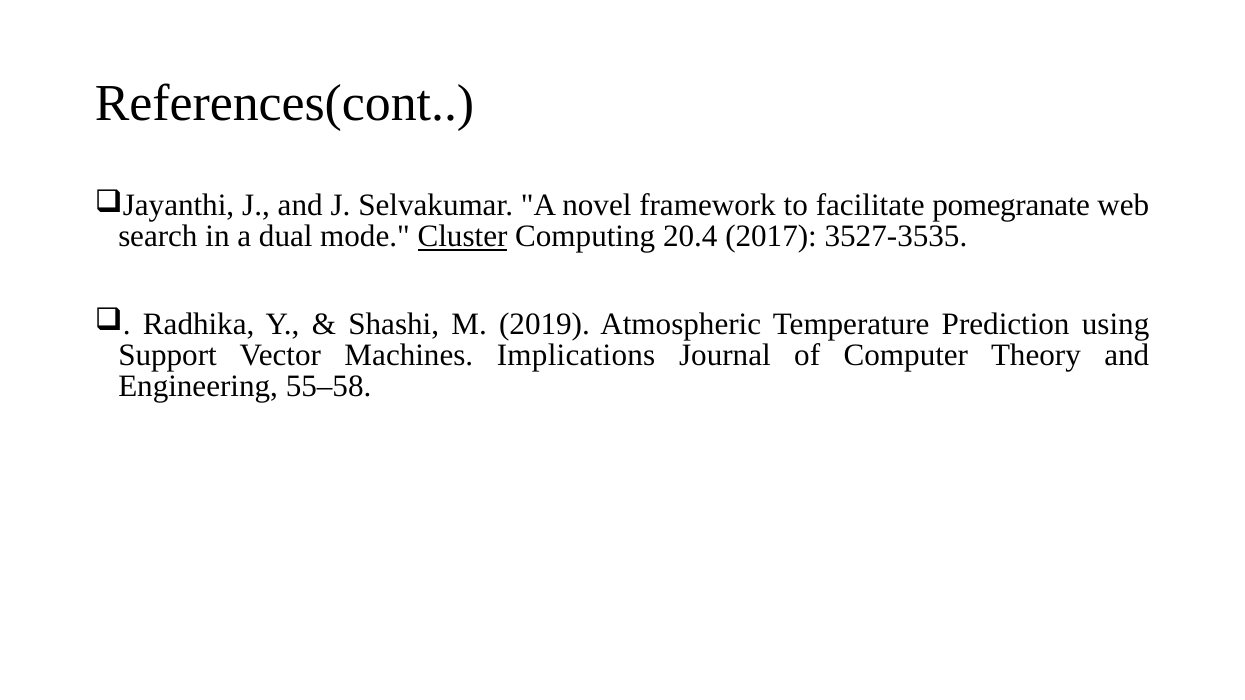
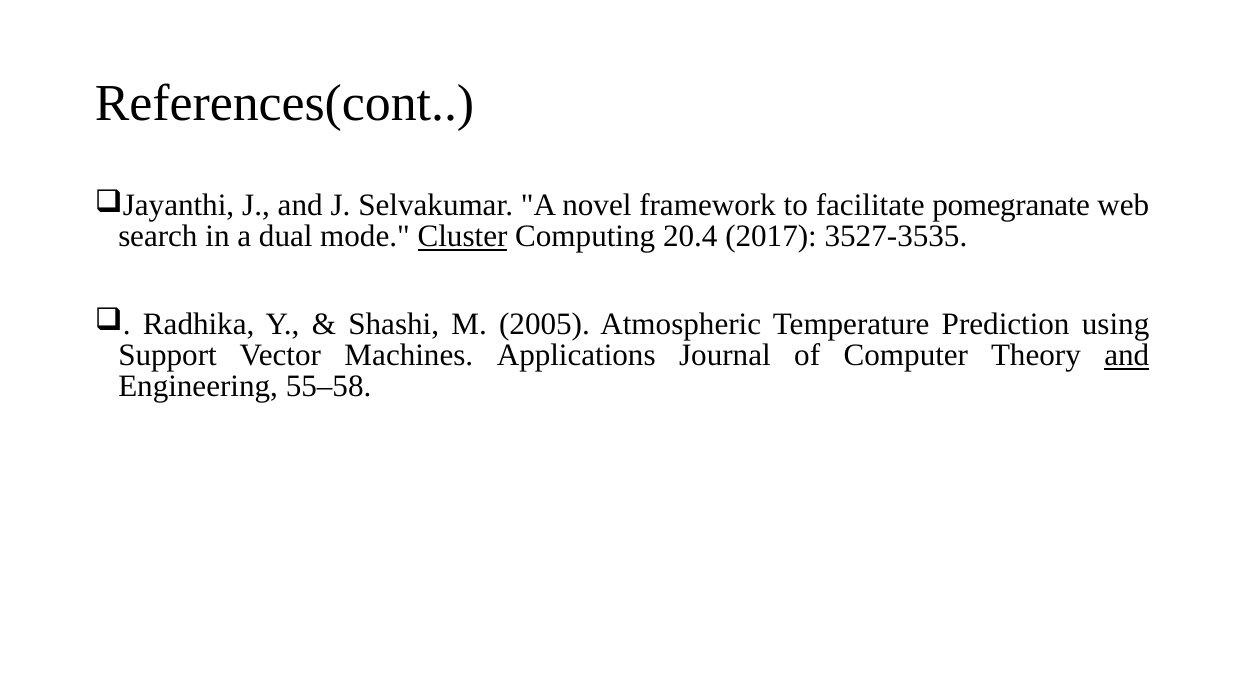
2019: 2019 -> 2005 (544, 324)
Implications: Implications -> Applications (576, 355)
and underline: none -> present (1127, 355)
